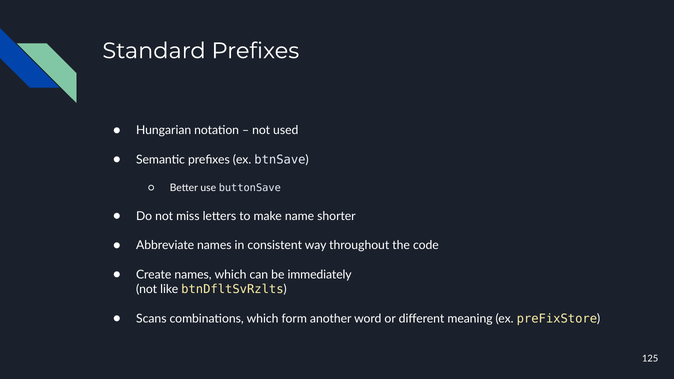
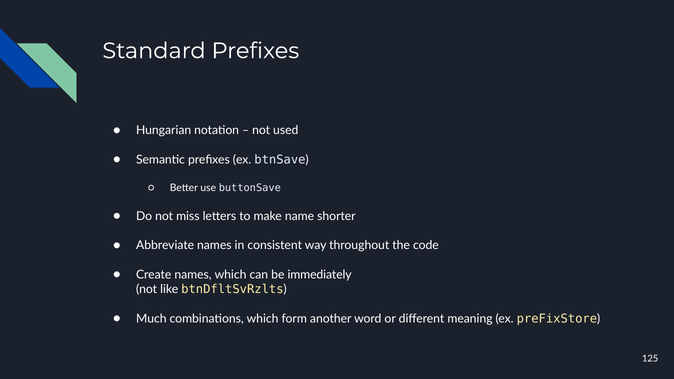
Scans: Scans -> Much (151, 319)
